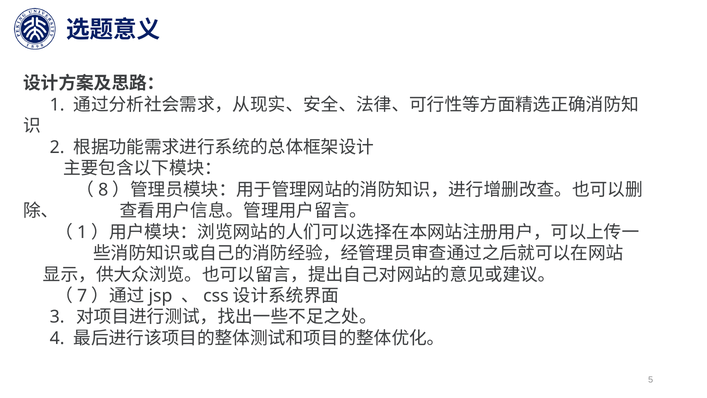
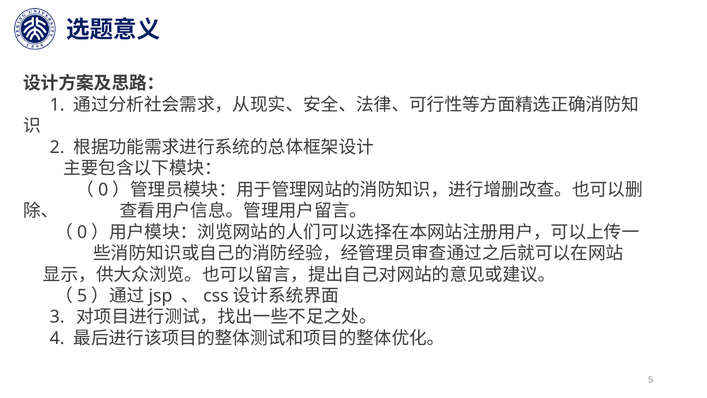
8: 8 -> 0 (103, 190)
1: 1 -> 0 (82, 232)
7: 7 -> 5 (82, 296)
